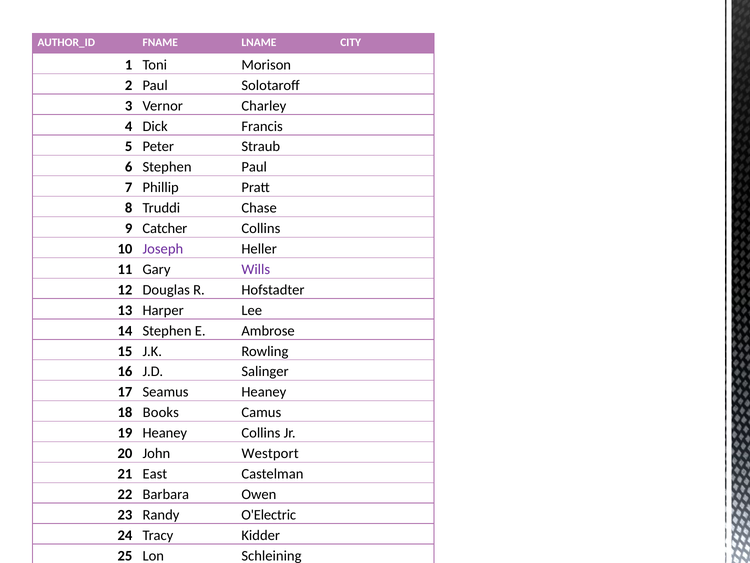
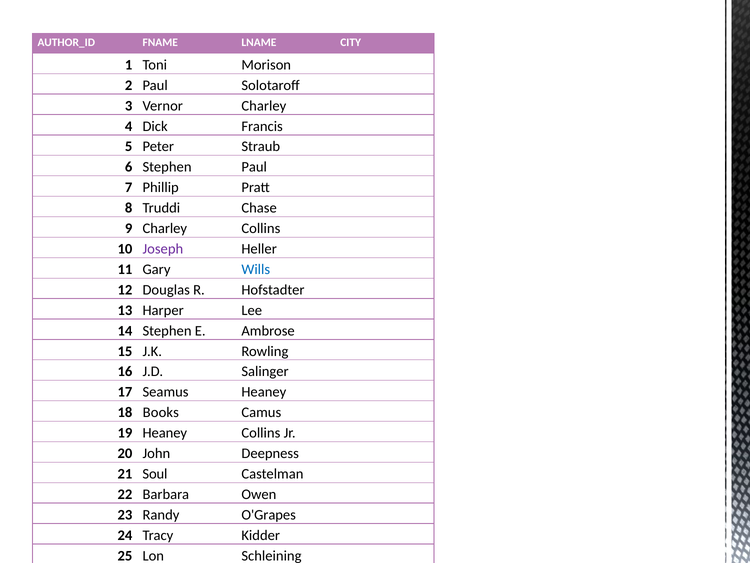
9 Catcher: Catcher -> Charley (165, 228)
Wills colour: purple -> blue (256, 269)
Westport: Westport -> Deepness (270, 453)
East: East -> Soul (155, 473)
O'Electric: O'Electric -> O'Grapes (269, 514)
